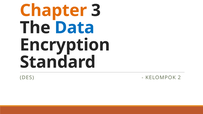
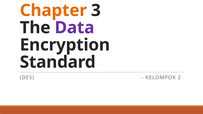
Data colour: blue -> purple (75, 28)
